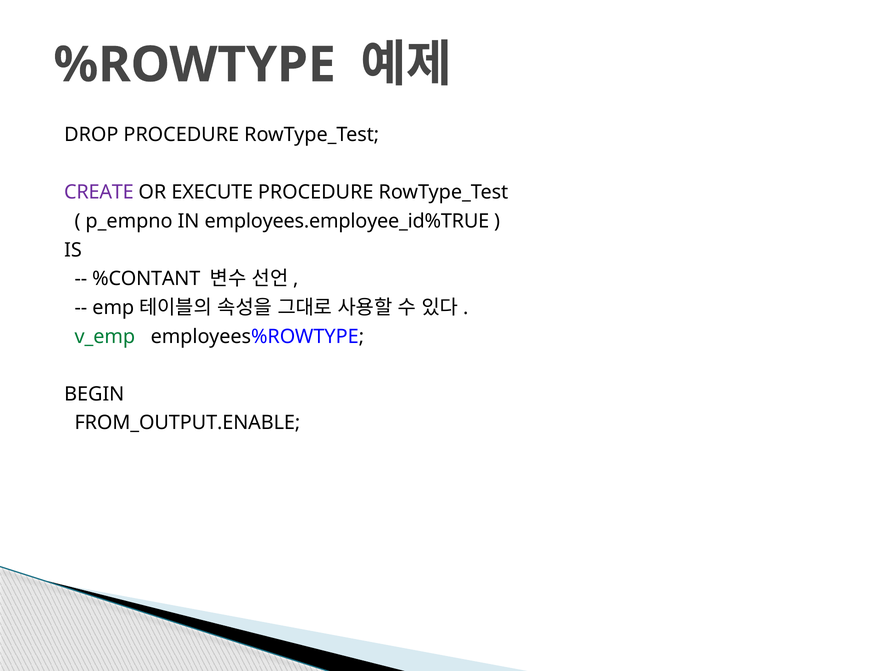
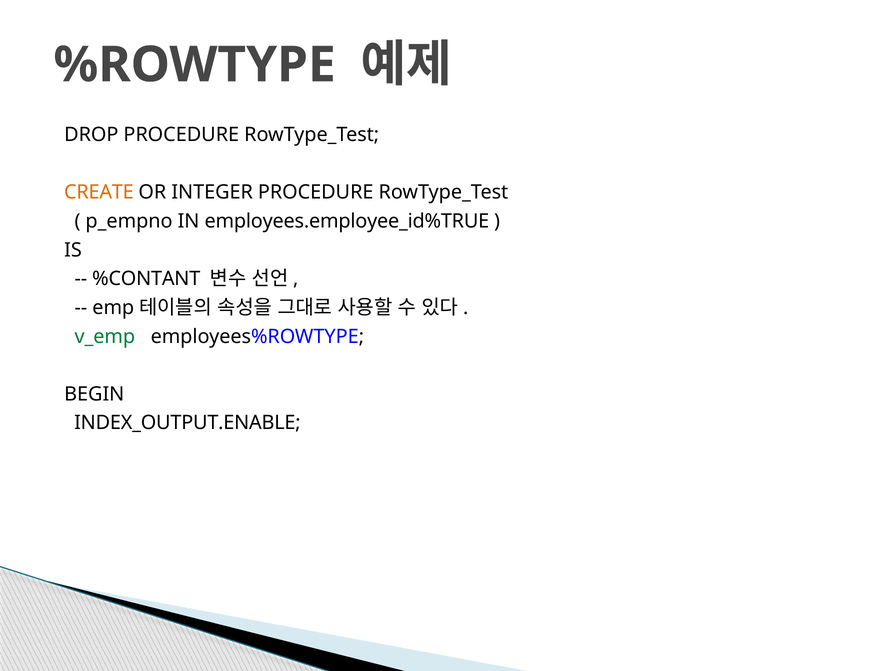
CREATE colour: purple -> orange (99, 192)
EXECUTE: EXECUTE -> INTEGER (212, 192)
FROM_OUTPUT.ENABLE: FROM_OUTPUT.ENABLE -> INDEX_OUTPUT.ENABLE (187, 423)
